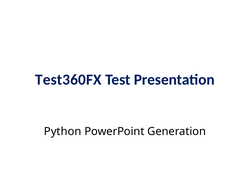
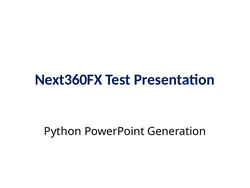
Test360FX: Test360FX -> Next360FX (69, 79)
